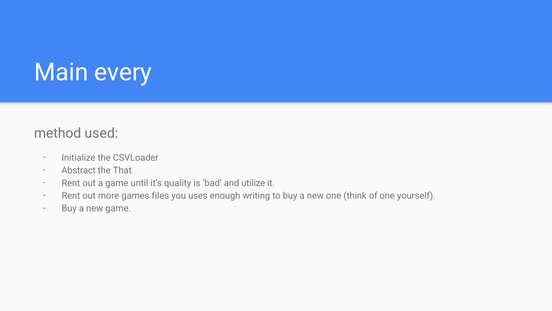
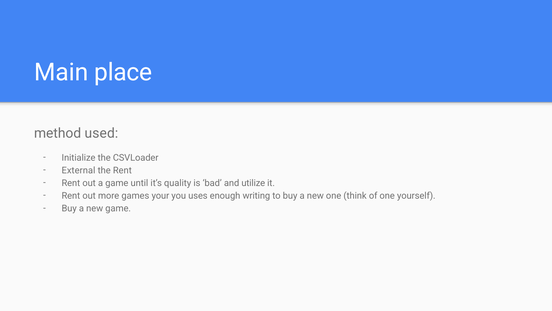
every: every -> place (123, 72)
Abstract: Abstract -> External (78, 170)
the That: That -> Rent (122, 170)
files: files -> your (160, 195)
